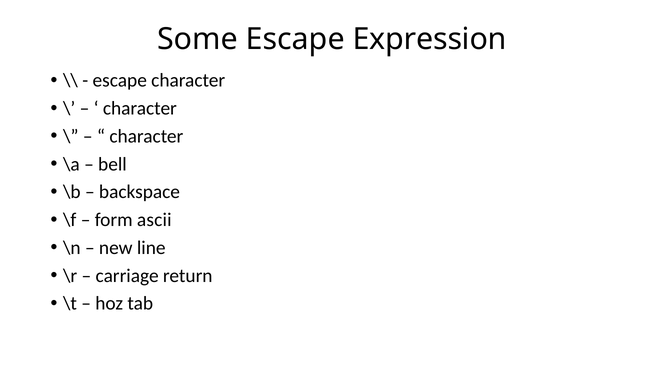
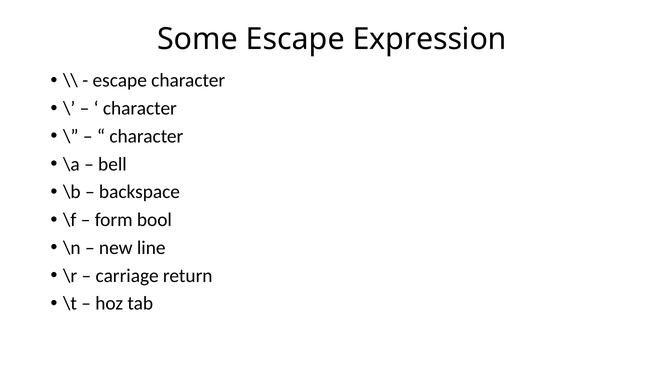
ascii: ascii -> bool (154, 220)
